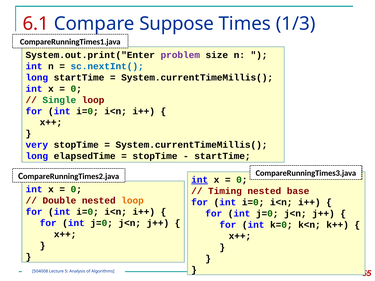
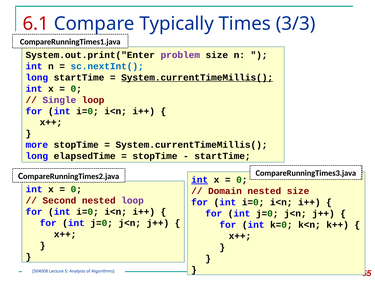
Suppose: Suppose -> Typically (177, 24)
1/3: 1/3 -> 3/3 (296, 24)
System.currentTimeMillis( underline: none -> present (197, 78)
Single colour: green -> purple (59, 100)
very: very -> more (37, 145)
Timing: Timing -> Domain (225, 191)
nested base: base -> size (298, 191)
Double: Double -> Second (59, 201)
loop colour: orange -> purple (133, 201)
